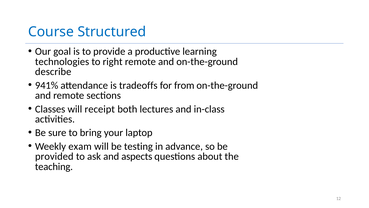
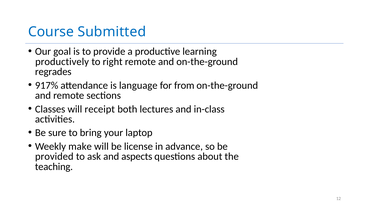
Structured: Structured -> Submitted (112, 32)
technologies: technologies -> productively (62, 62)
describe: describe -> regrades (53, 72)
941%: 941% -> 917% (47, 85)
tradeoffs: tradeoffs -> language (138, 85)
exam: exam -> make (80, 146)
testing: testing -> license (138, 146)
